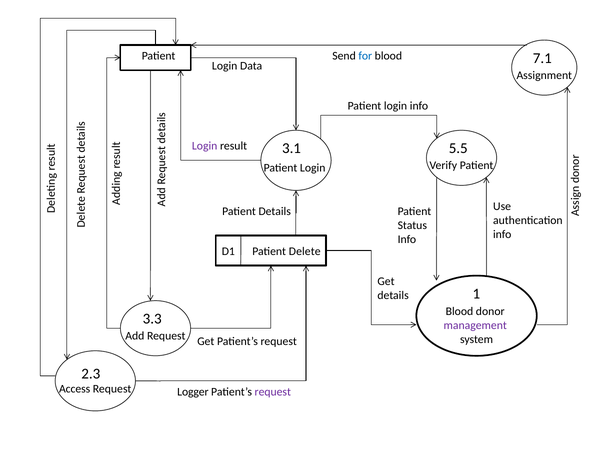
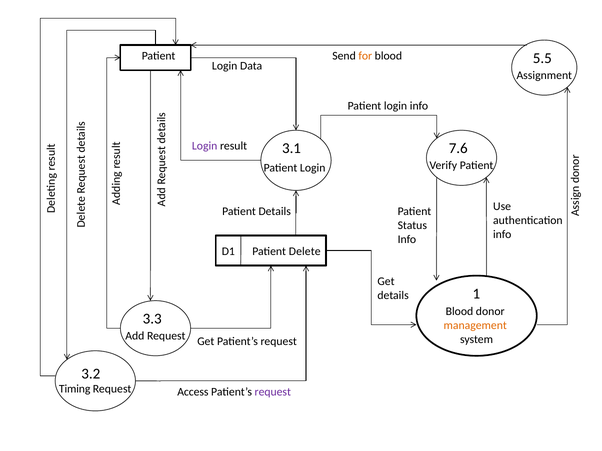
for colour: blue -> orange (365, 56)
7.1: 7.1 -> 5.5 (542, 58)
5.5: 5.5 -> 7.6 (458, 148)
management colour: purple -> orange (475, 326)
2.3: 2.3 -> 3.2 (91, 374)
Access: Access -> Timing (75, 389)
Logger: Logger -> Access (193, 392)
